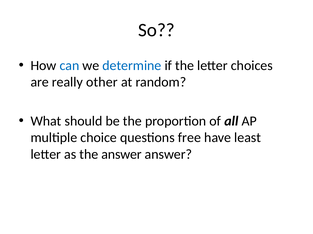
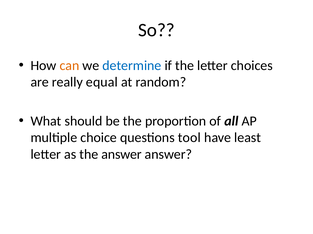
can colour: blue -> orange (69, 66)
other: other -> equal (102, 82)
free: free -> tool (189, 138)
